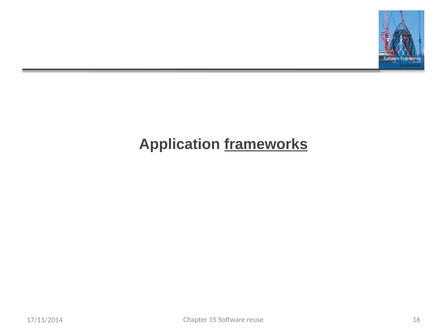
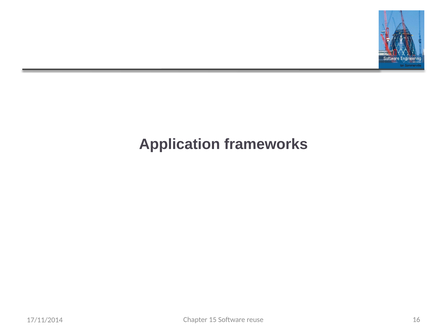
frameworks underline: present -> none (266, 144)
